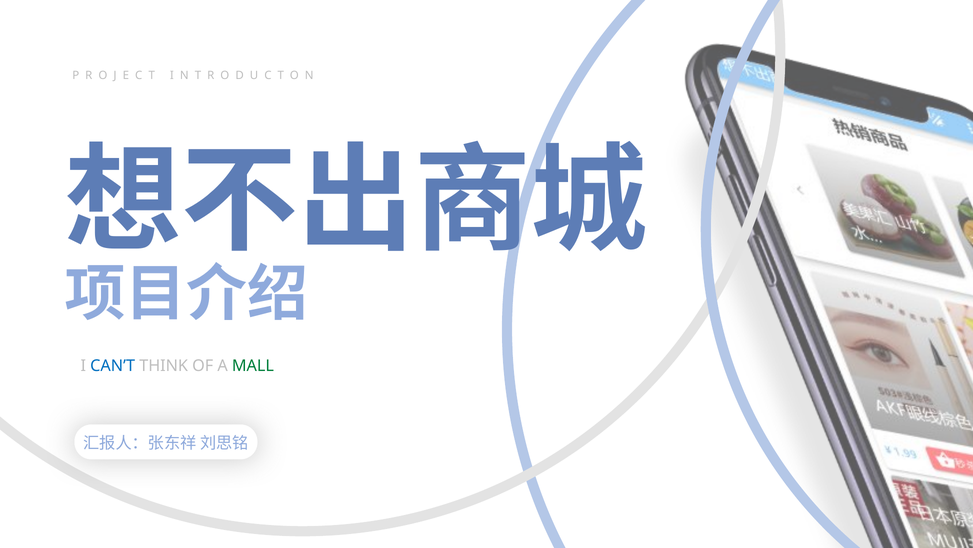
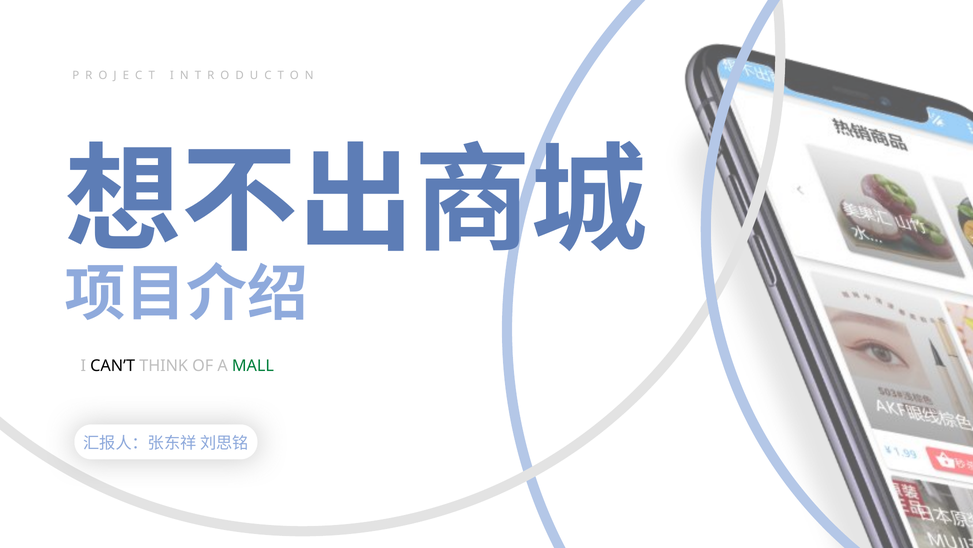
CAN’T colour: blue -> black (113, 366)
